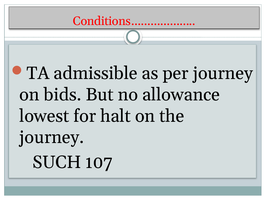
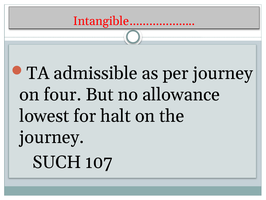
Conditions………………: Conditions……………… -> Intangible……………… (134, 21)
bids: bids -> four (63, 94)
